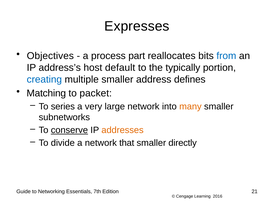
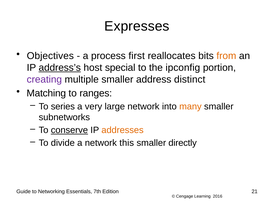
part: part -> first (137, 56)
from colour: blue -> orange (226, 56)
address’s underline: none -> present (60, 68)
default: default -> special (120, 68)
typically: typically -> ipconfig (183, 68)
creating colour: blue -> purple (44, 80)
defines: defines -> distinct (190, 80)
packet: packet -> ranges (96, 94)
that: that -> this (127, 143)
